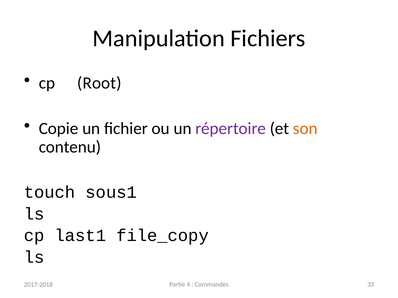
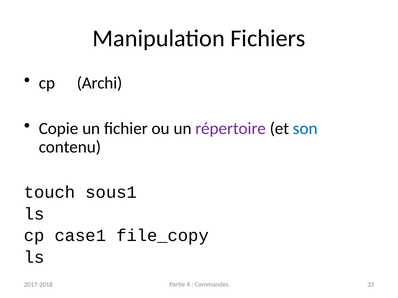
Root: Root -> Archi (100, 83)
son colour: orange -> blue (305, 129)
last1: last1 -> case1 (80, 236)
